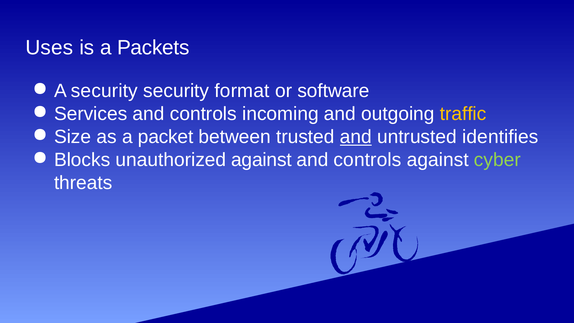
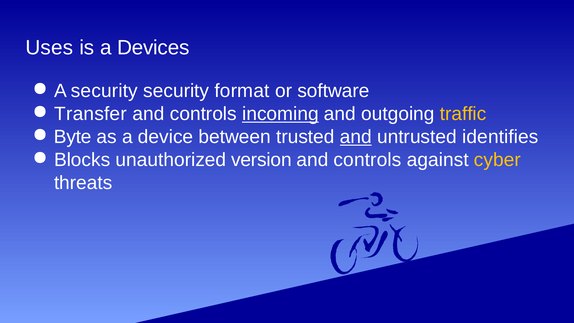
Packets: Packets -> Devices (153, 48)
Services: Services -> Transfer (91, 114)
incoming underline: none -> present (280, 114)
Size: Size -> Byte (73, 137)
packet: packet -> device (166, 137)
unauthorized against: against -> version (261, 160)
cyber colour: light green -> yellow (497, 160)
